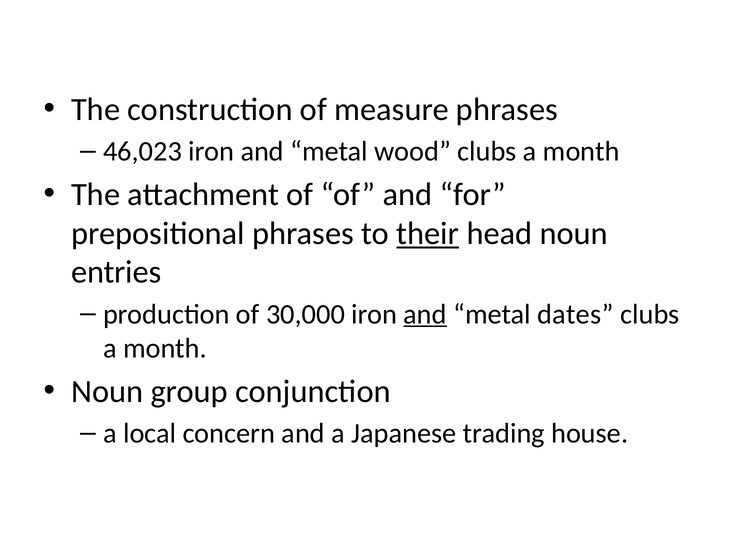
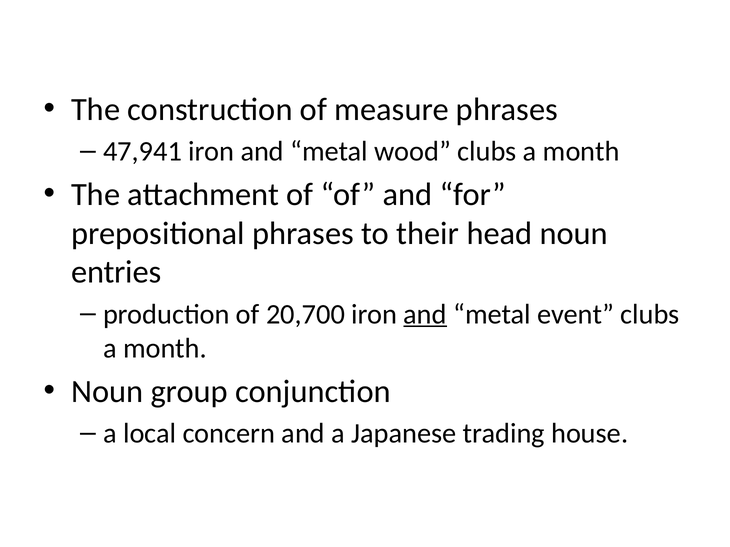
46,023: 46,023 -> 47,941 (143, 151)
their underline: present -> none (428, 234)
30,000: 30,000 -> 20,700 (305, 314)
dates: dates -> event (576, 314)
